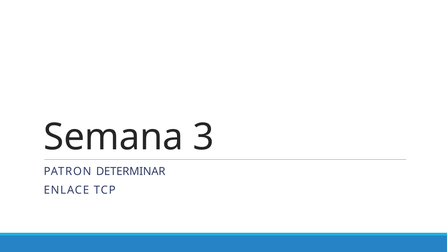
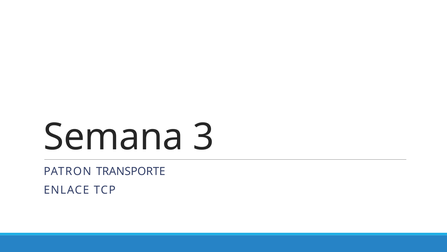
DETERMINAR: DETERMINAR -> TRANSPORTE (131, 171)
